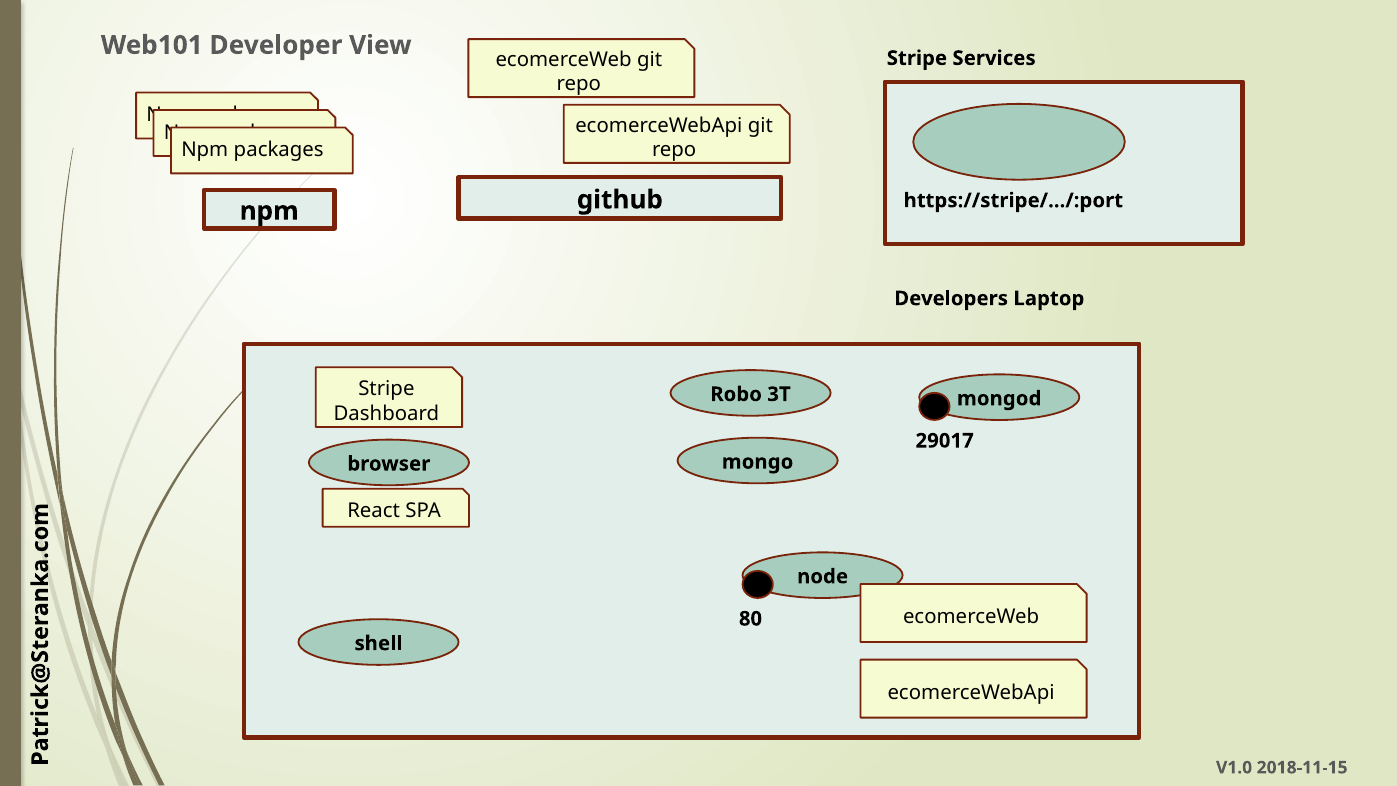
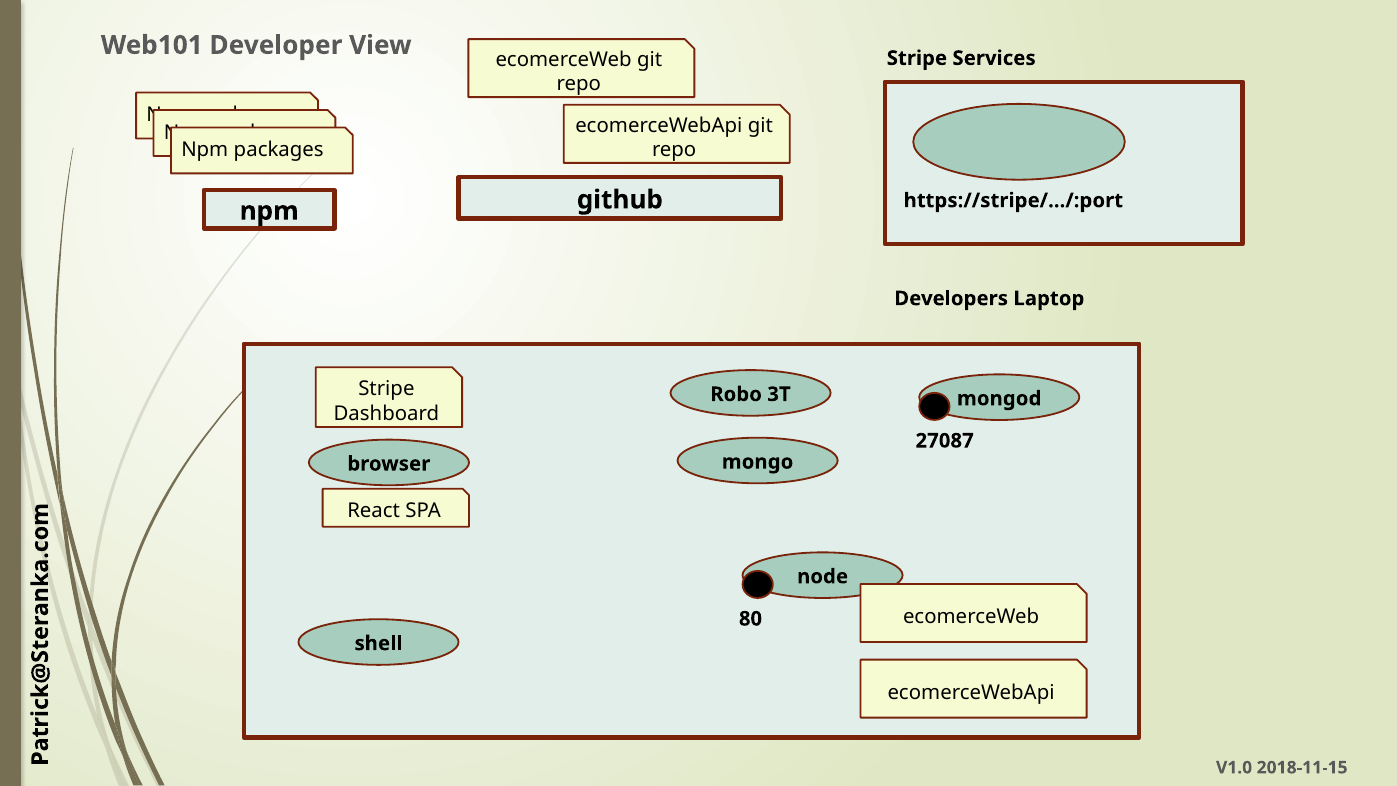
29017: 29017 -> 27087 (945, 441)
